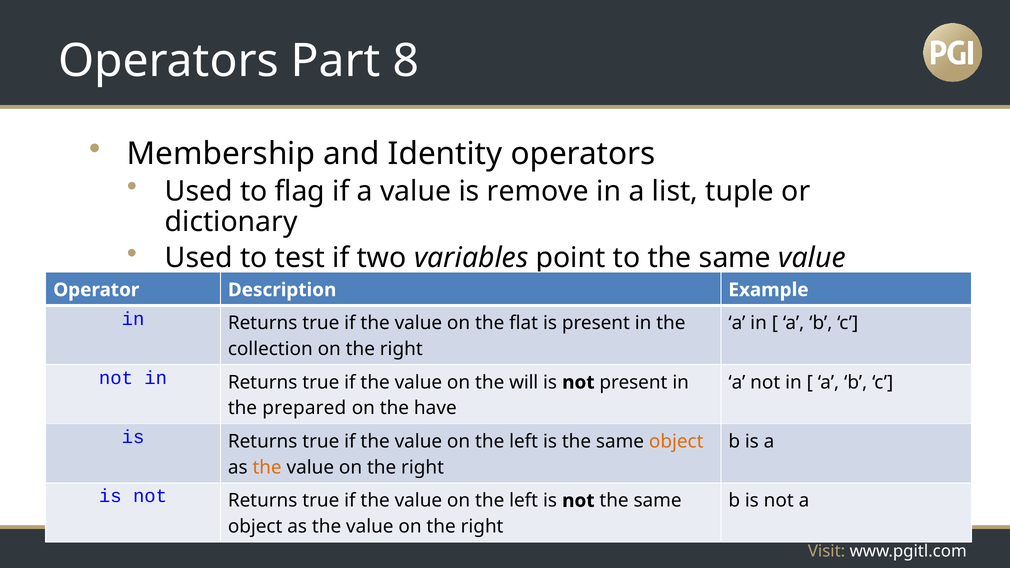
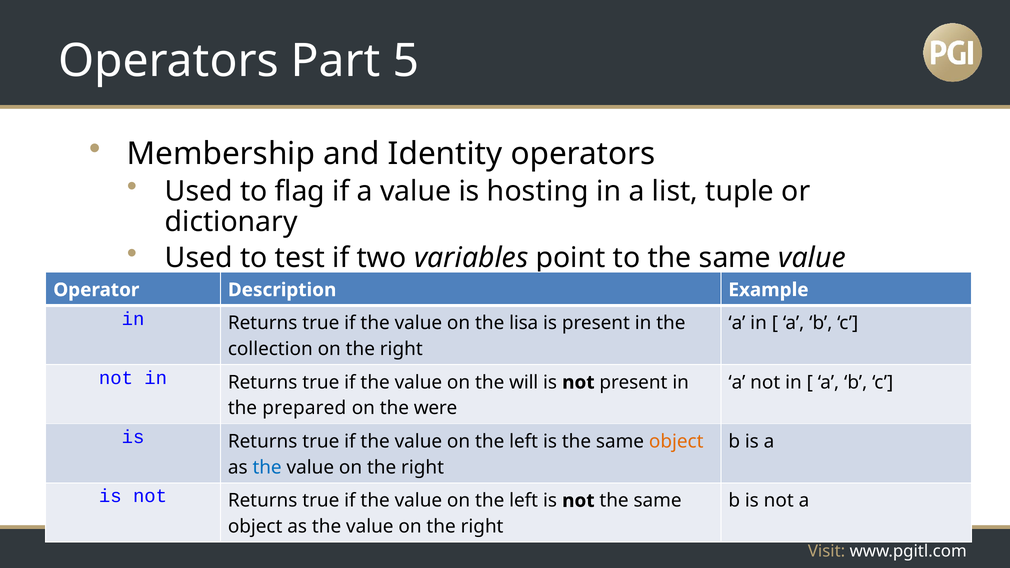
8: 8 -> 5 (406, 61)
remove: remove -> hosting (538, 191)
flat: flat -> lisa (524, 323)
have: have -> were (436, 408)
the colour: orange -> blue (267, 467)
